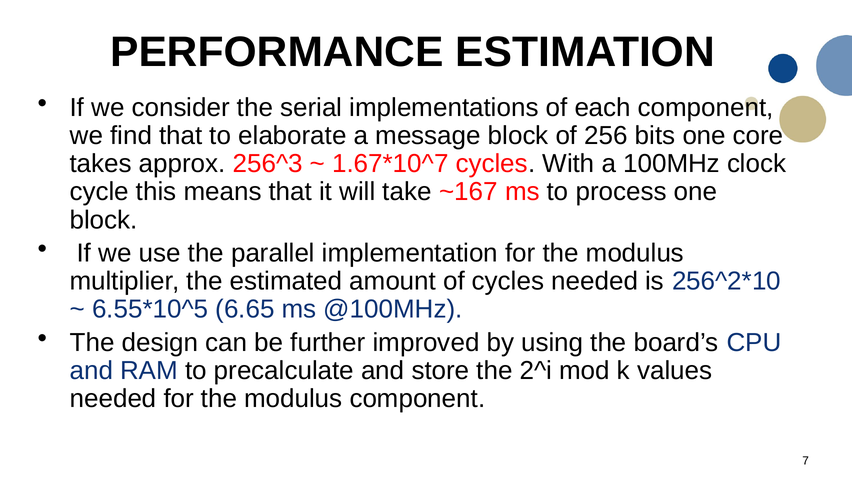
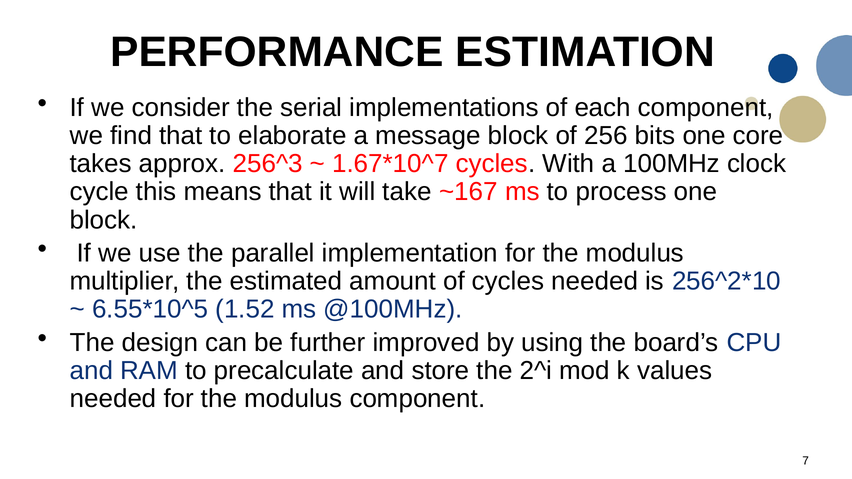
6.65: 6.65 -> 1.52 (245, 310)
